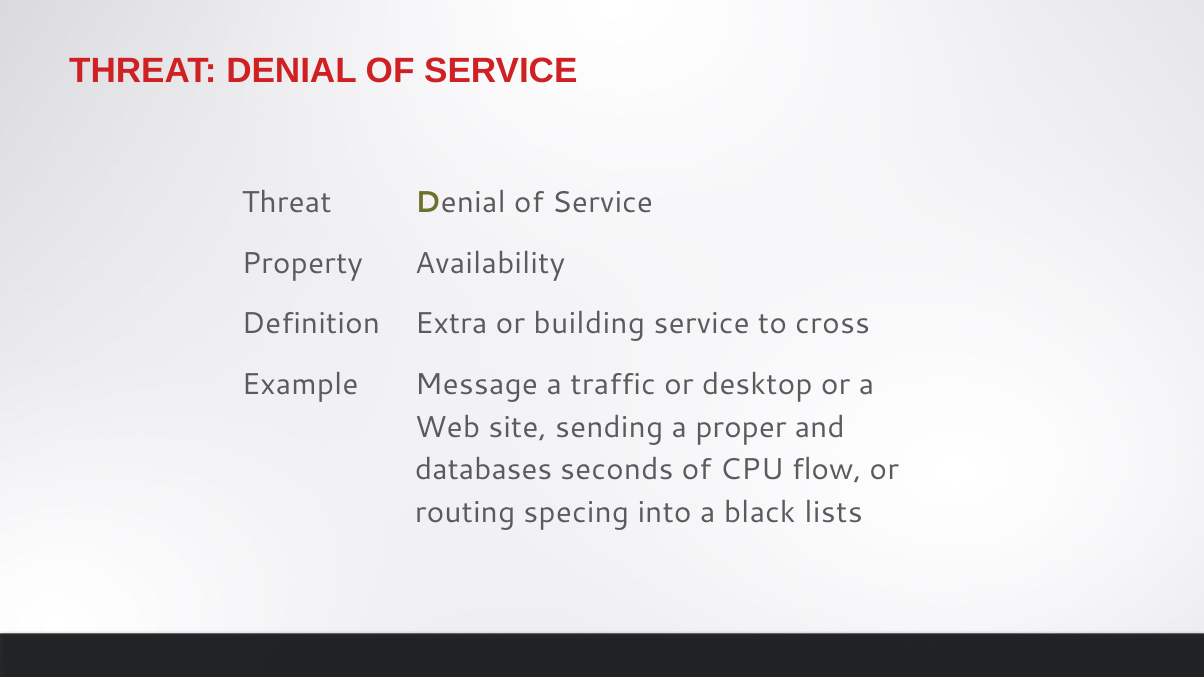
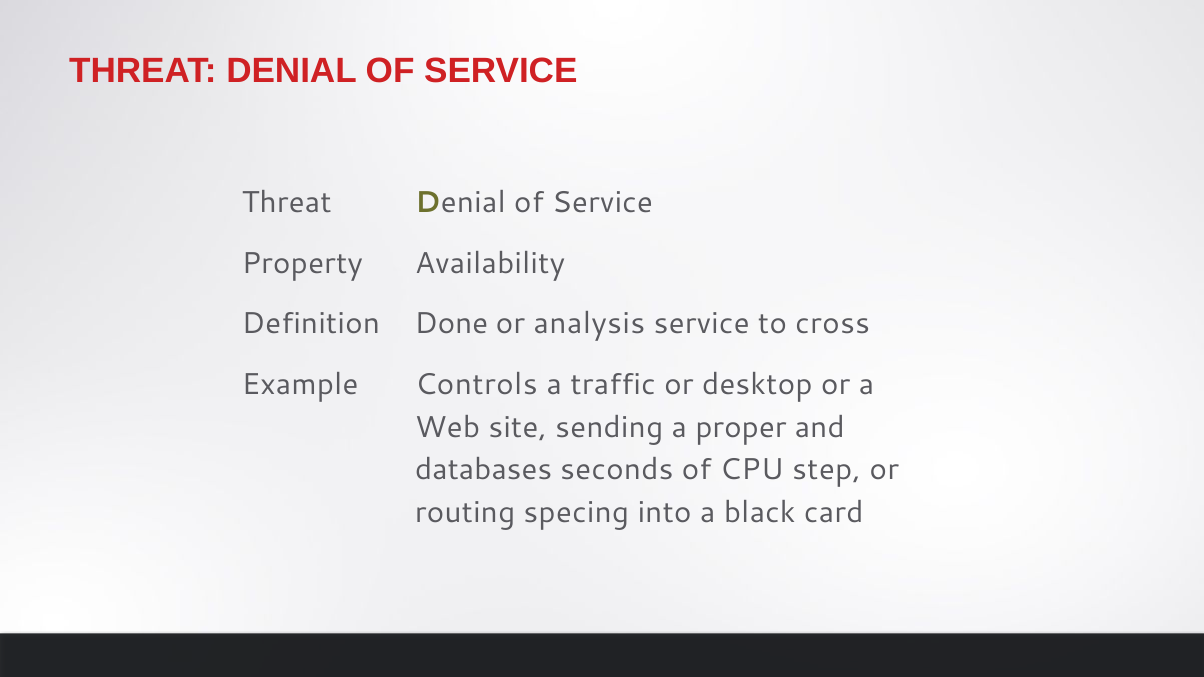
Extra: Extra -> Done (451, 324)
building: building -> analysis (589, 324)
Message: Message -> Controls (476, 385)
flow: flow -> step (827, 470)
lists: lists -> card (834, 513)
